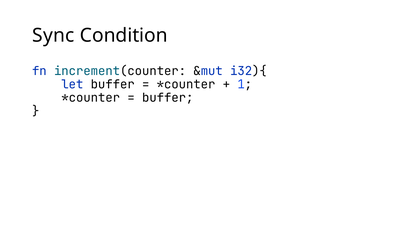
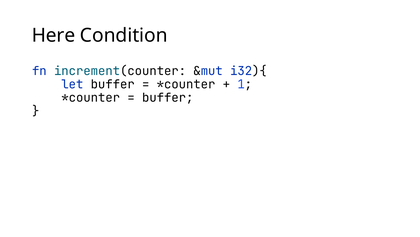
Sync: Sync -> Here (54, 35)
